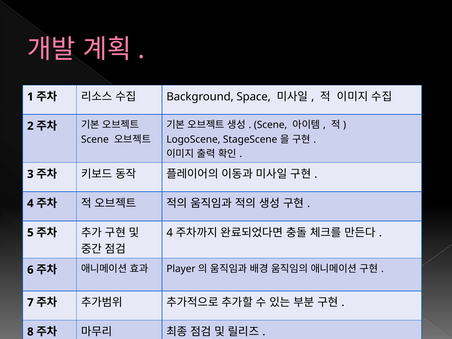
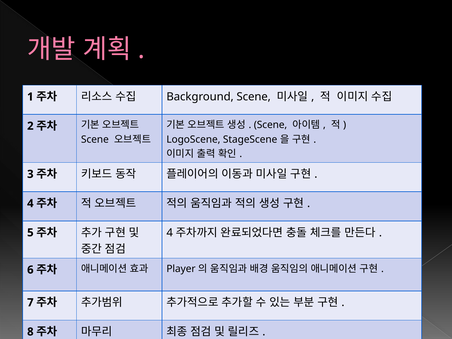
Background Space: Space -> Scene (254, 97)
